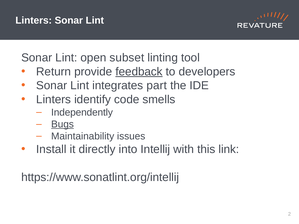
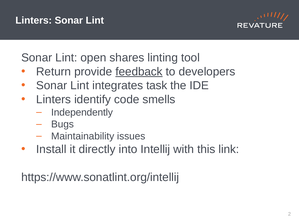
subset: subset -> shares (127, 58)
part: part -> task (157, 86)
Bugs underline: present -> none (62, 124)
